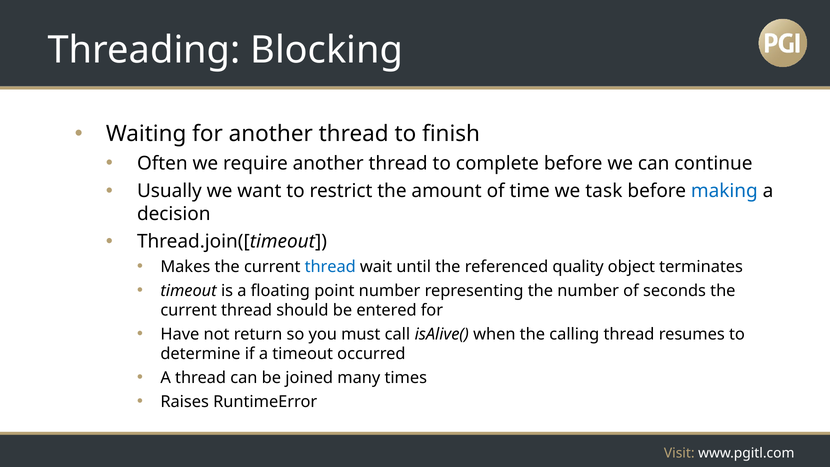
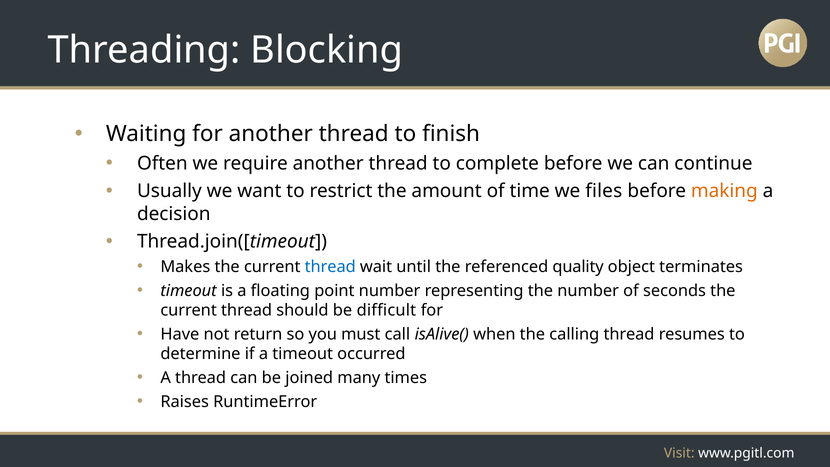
task: task -> files (604, 191)
making colour: blue -> orange (724, 191)
entered: entered -> difficult (386, 310)
